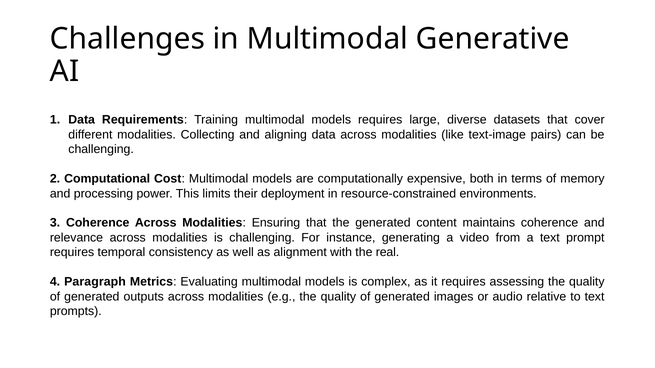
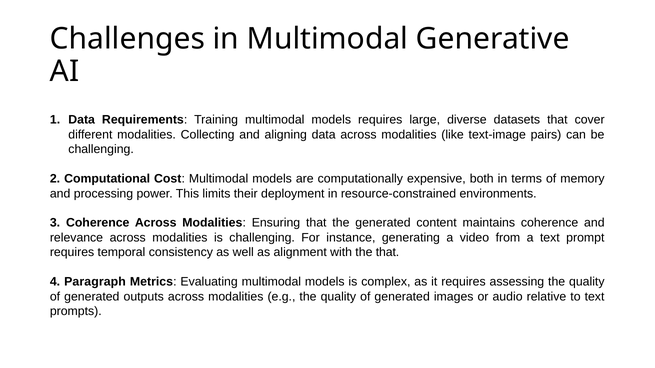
the real: real -> that (388, 253)
